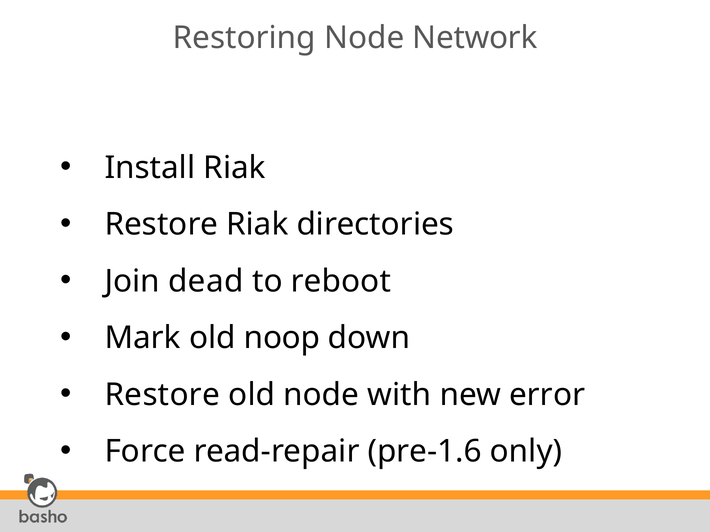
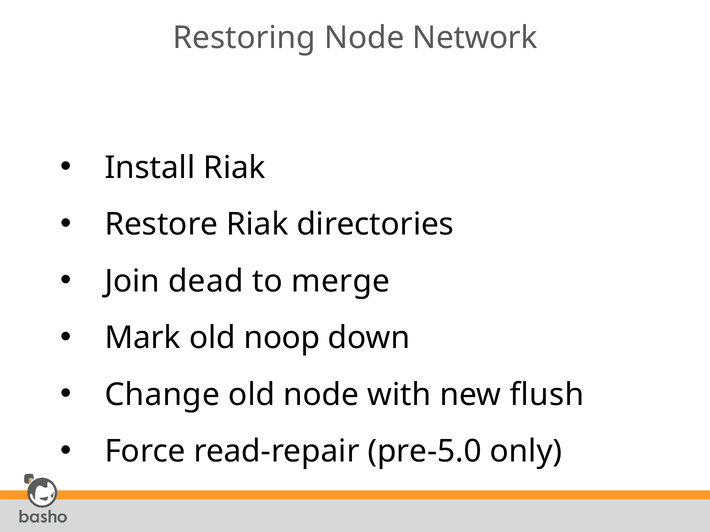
reboot: reboot -> merge (341, 281)
Restore: Restore -> Change (162, 395)
error: error -> flush (547, 395)
pre-1.6: pre-1.6 -> pre-5.0 (425, 452)
